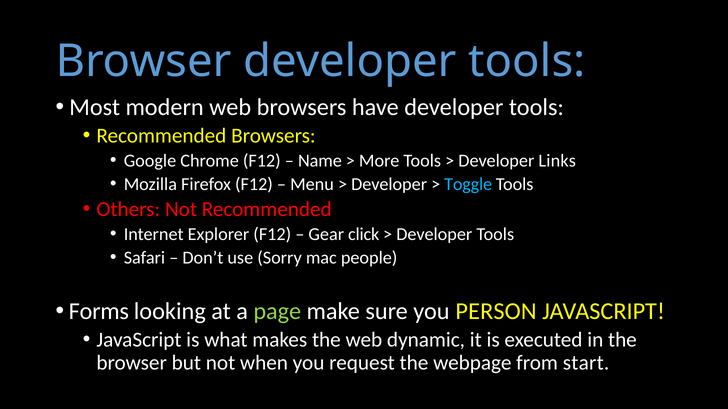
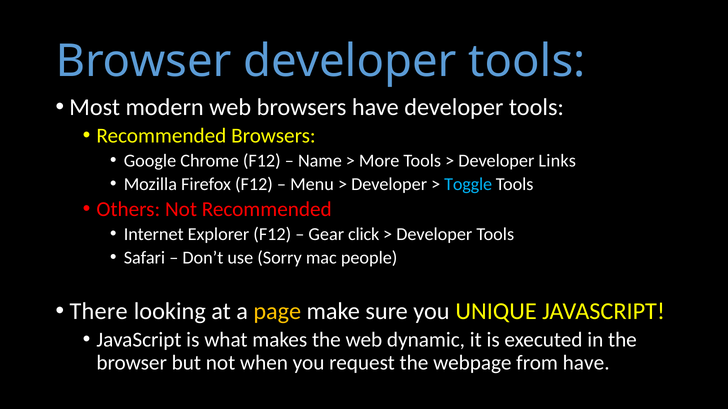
Forms: Forms -> There (99, 312)
page colour: light green -> yellow (277, 312)
PERSON: PERSON -> UNIQUE (496, 312)
from start: start -> have (586, 363)
